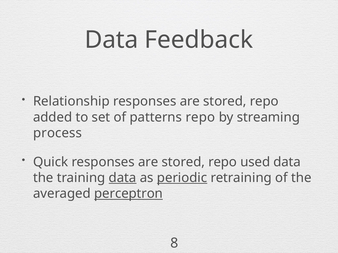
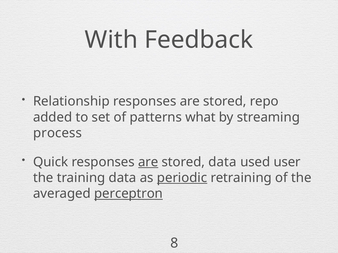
Data: Data -> With (111, 40)
patterns repo: repo -> what (200, 117)
are underline: none -> present (148, 162)
repo: repo -> data (223, 162)
used data: data -> user (287, 162)
data underline: present -> none (123, 178)
